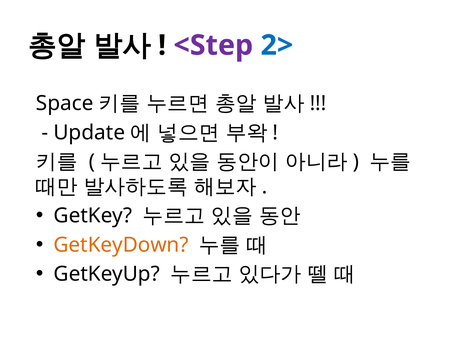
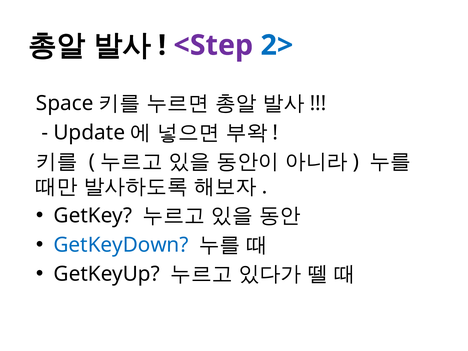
GetKeyDown colour: orange -> blue (121, 245)
